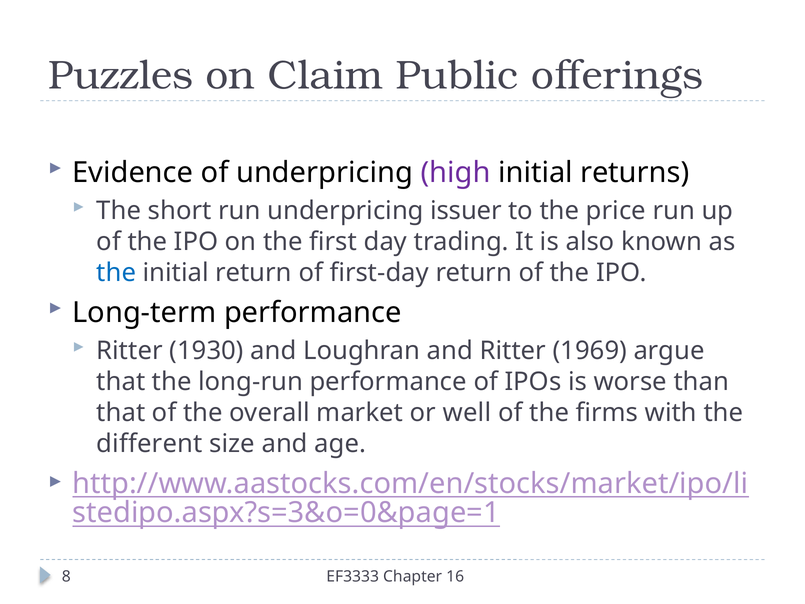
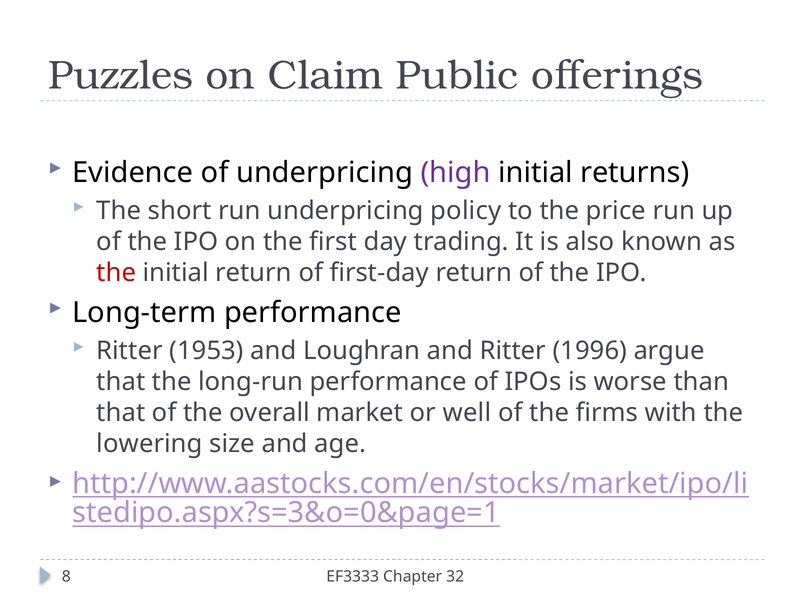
issuer: issuer -> policy (466, 211)
the colour: blue -> red (116, 273)
1930: 1930 -> 1953 (207, 351)
1969: 1969 -> 1996 (590, 351)
different: different -> lowering (150, 444)
16: 16 -> 32 (455, 576)
